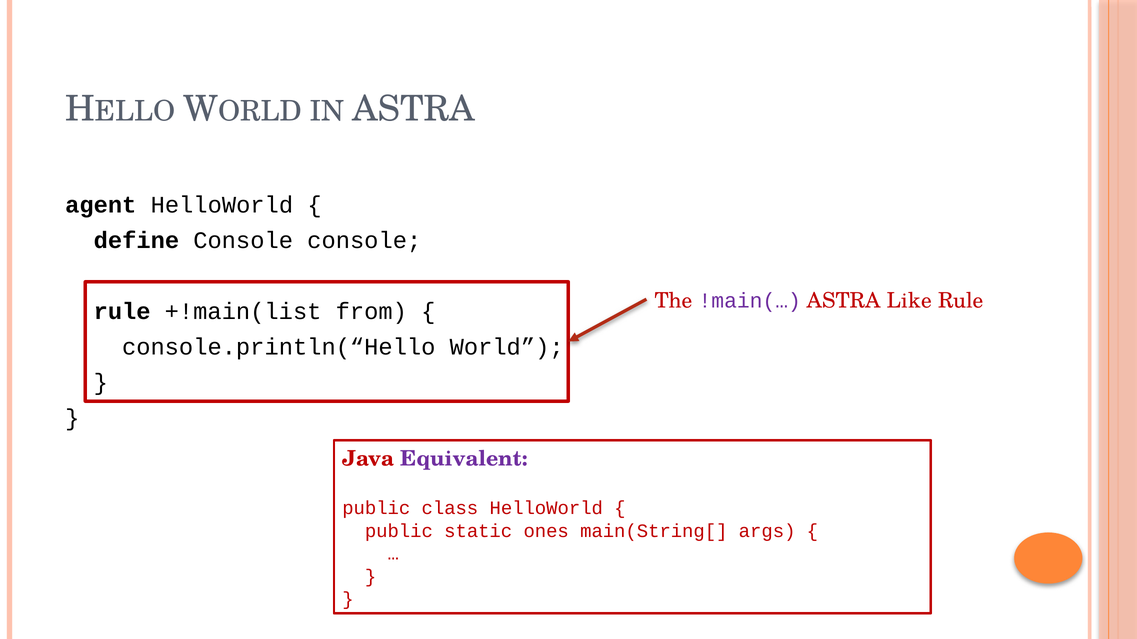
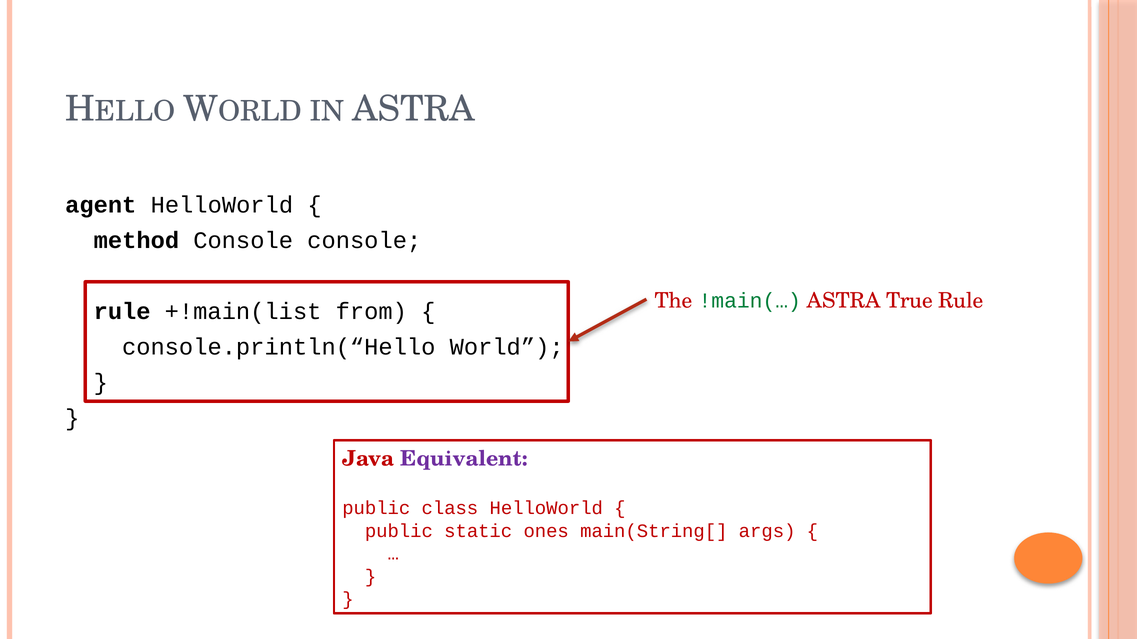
define: define -> method (136, 241)
!main(… colour: purple -> green (750, 301)
Like: Like -> True (909, 301)
